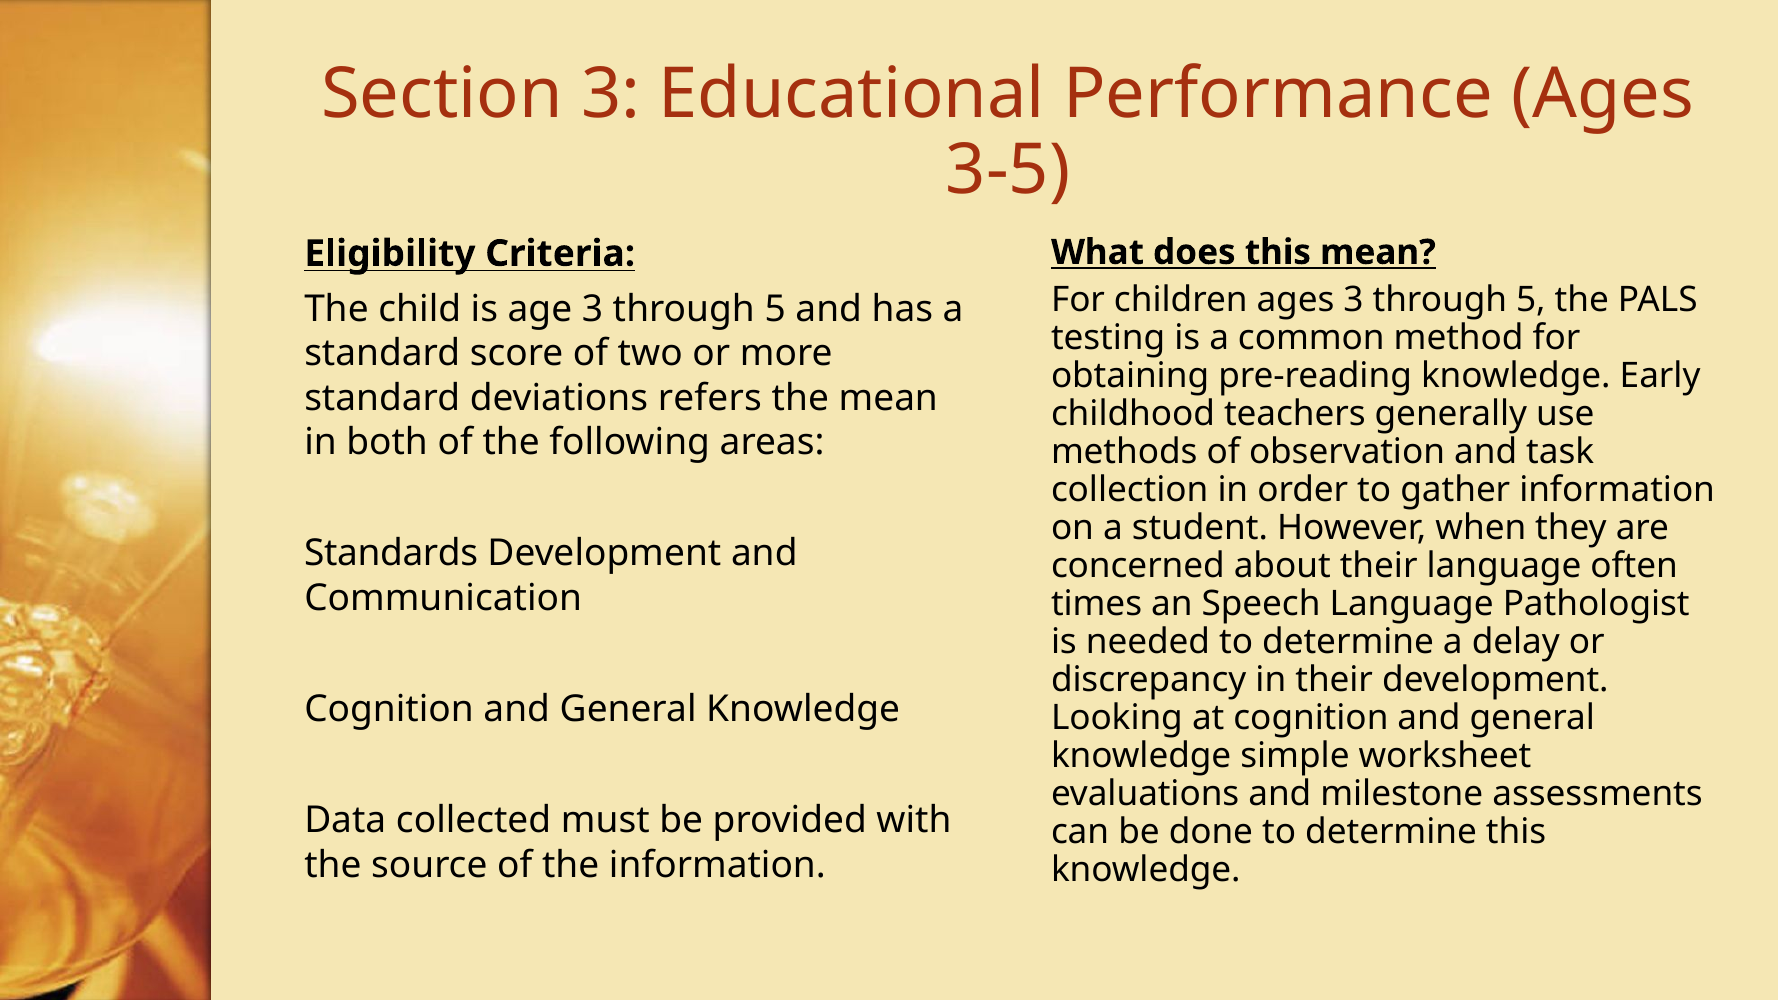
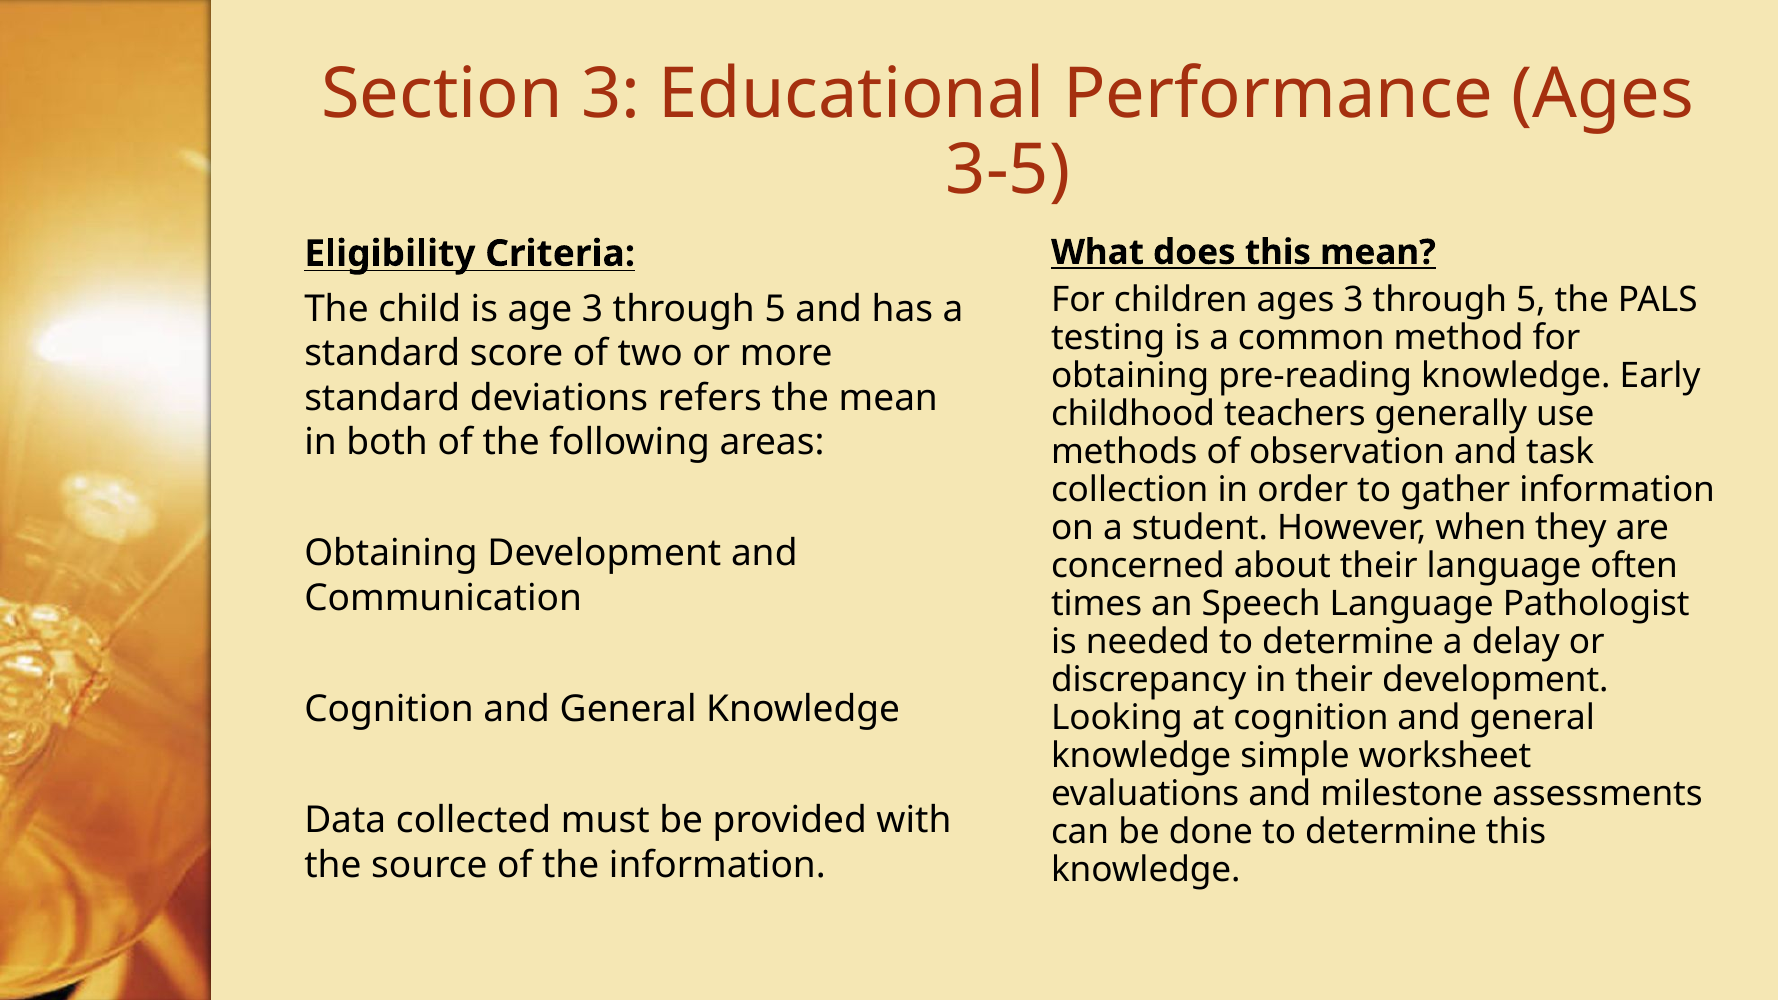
Standards: Standards -> Obtaining (391, 554)
